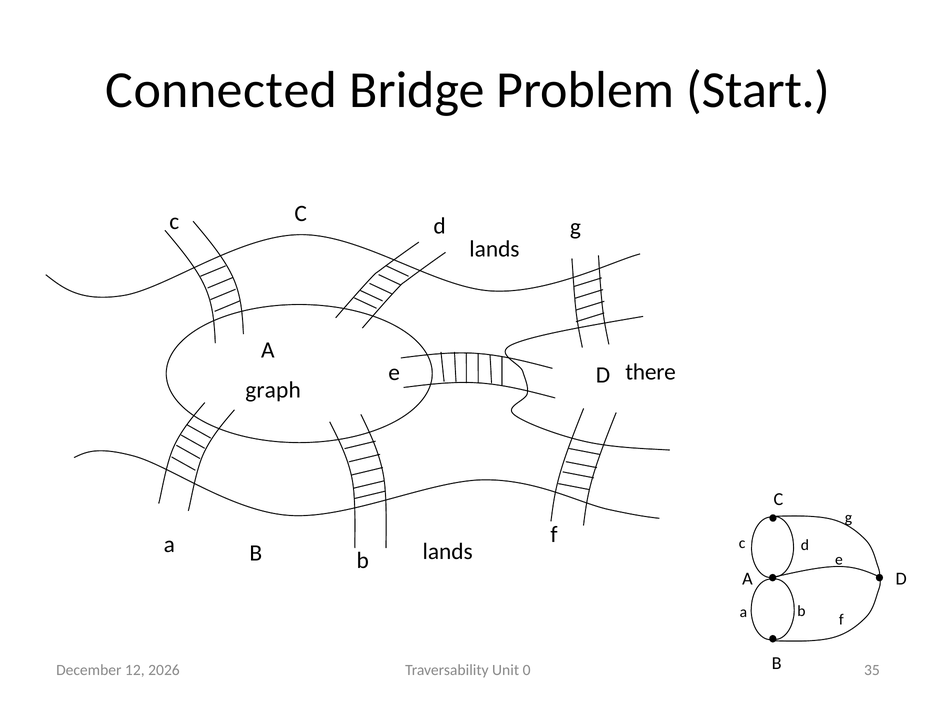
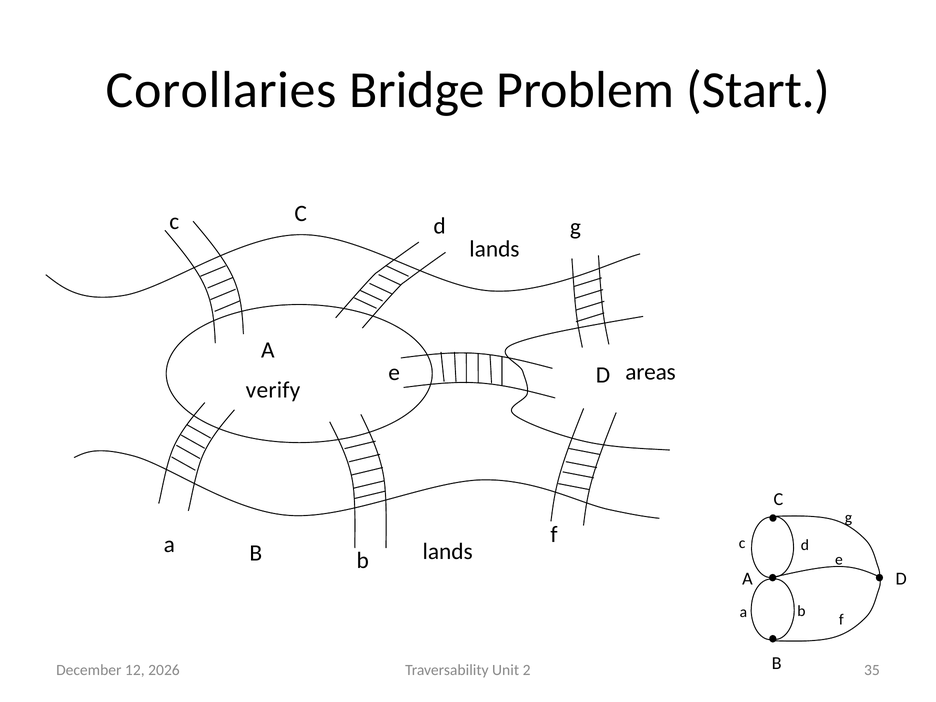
Connected: Connected -> Corollaries (221, 90)
there: there -> areas (651, 372)
graph: graph -> verify (273, 390)
0: 0 -> 2 (527, 670)
